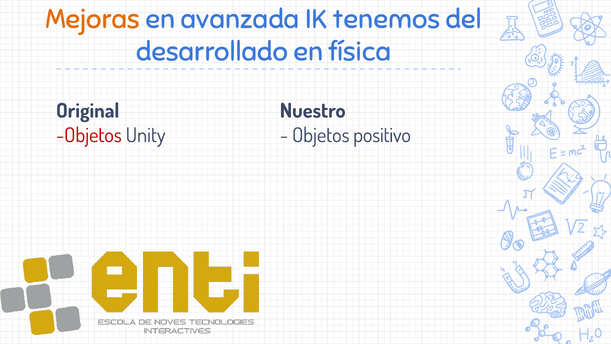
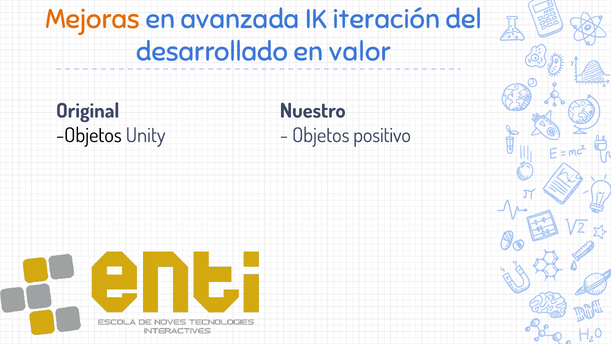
tenemos: tenemos -> iteración (387, 19)
física: física -> valor (360, 52)
Objetos colour: red -> black (89, 135)
